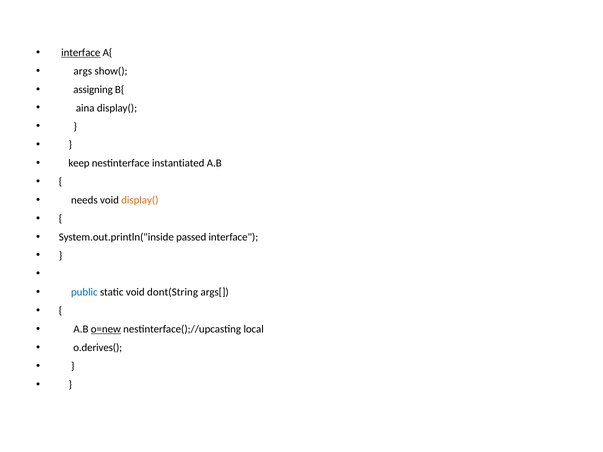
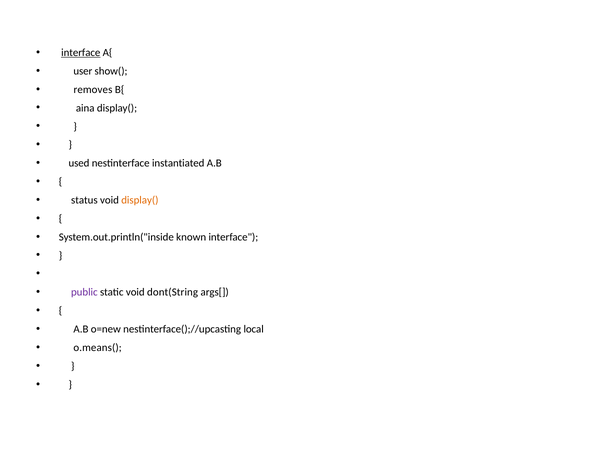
args: args -> user (83, 71)
assigning: assigning -> removes (93, 90)
keep: keep -> used (79, 163)
needs: needs -> status (84, 200)
passed: passed -> known (191, 237)
public colour: blue -> purple (84, 293)
o=new underline: present -> none (106, 329)
o.derives(: o.derives( -> o.means( (98, 348)
